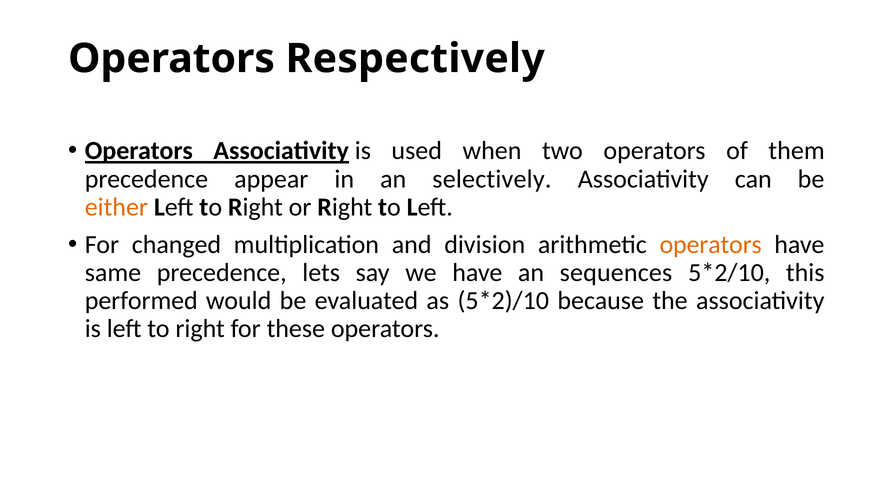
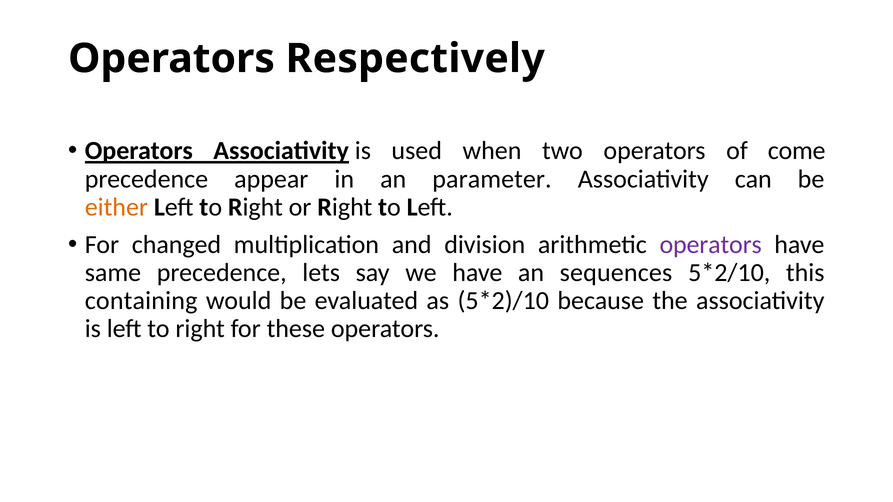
them: them -> come (797, 151)
selectively: selectively -> parameter (492, 179)
operators colour: orange -> purple (711, 245)
performed: performed -> containing (141, 301)
